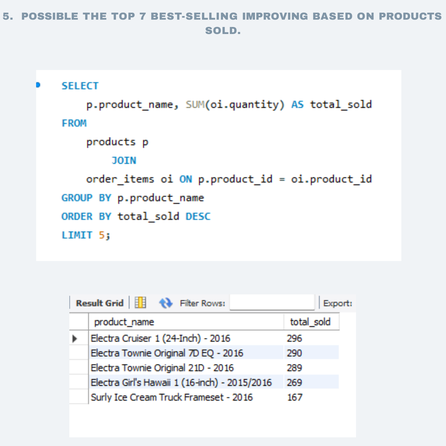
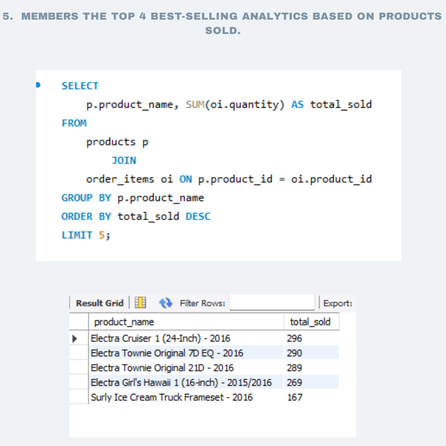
POSSIBLE: POSSIBLE -> MEMBERS (50, 17)
7: 7 -> 4 (143, 17)
IMPROVING: IMPROVING -> ANALYTICS (275, 17)
